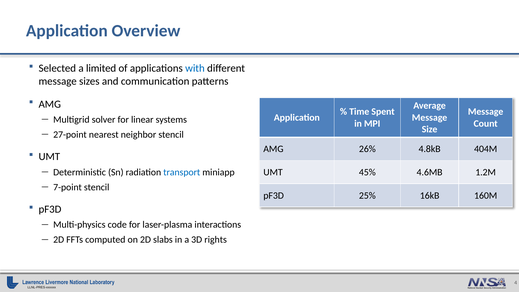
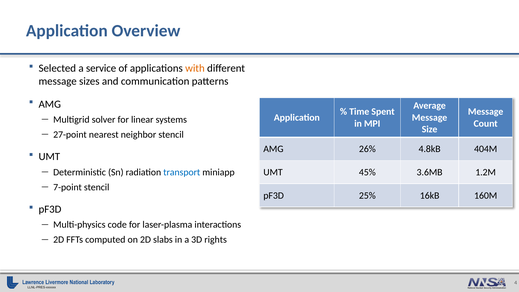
limited: limited -> service (101, 68)
with colour: blue -> orange (195, 68)
4.6MB: 4.6MB -> 3.6MB (430, 172)
